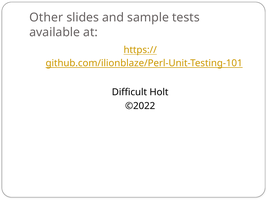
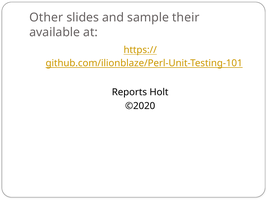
tests: tests -> their (186, 18)
Difficult: Difficult -> Reports (129, 92)
©2022: ©2022 -> ©2020 (140, 106)
